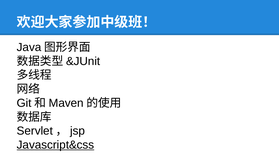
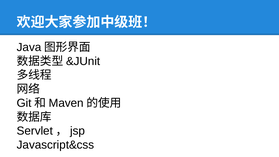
Javascript&css underline: present -> none (55, 145)
